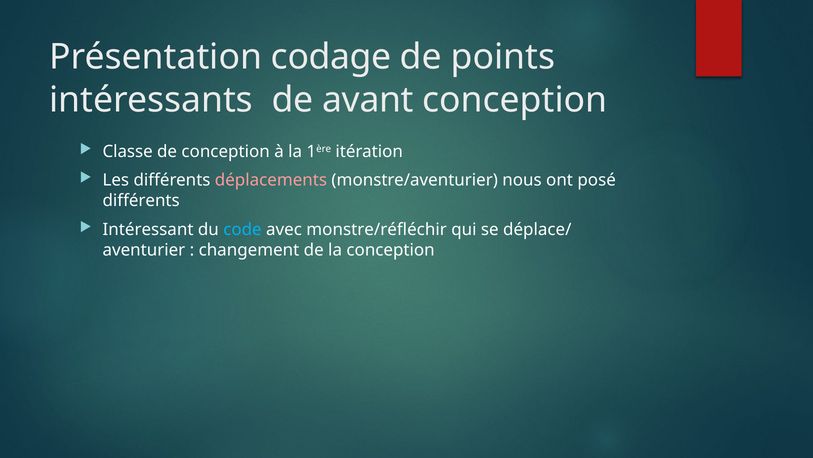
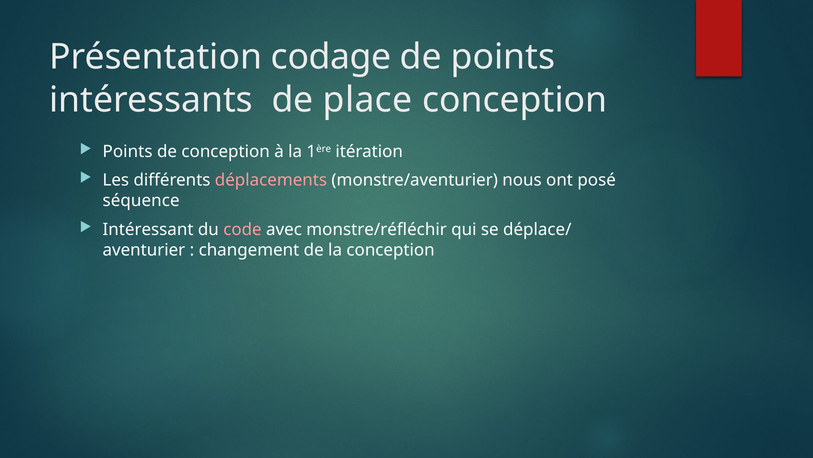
avant: avant -> place (368, 100)
Classe: Classe -> Points (128, 151)
différents: différents -> séquence (141, 200)
code colour: light blue -> pink (242, 229)
